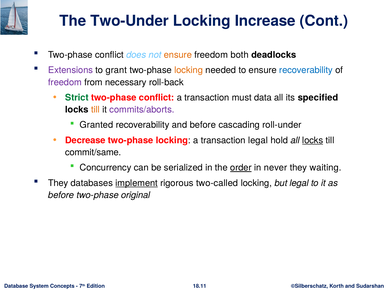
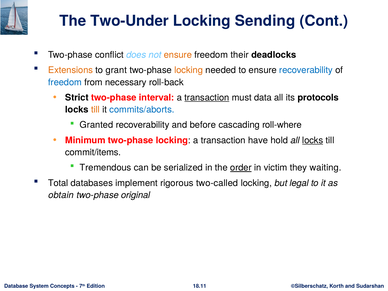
Increase: Increase -> Sending (265, 21)
both: both -> their (240, 55)
Extensions colour: purple -> orange (71, 70)
freedom colour: purple -> blue (65, 82)
Strict colour: green -> black (77, 98)
conflict: conflict -> interval (157, 98)
transaction underline: none -> present (207, 98)
specified: specified -> protocols (318, 98)
commits/aborts colour: purple -> blue (142, 110)
roll-under: roll-under -> roll-where (282, 125)
Decrease: Decrease -> Minimum (85, 140)
transaction legal: legal -> have (258, 140)
commit/same: commit/same -> commit/items (93, 152)
Concurrency: Concurrency -> Tremendous (106, 168)
never: never -> victim (276, 168)
They: They -> Total (58, 183)
implement underline: present -> none (137, 183)
before: before -> obtain (61, 195)
